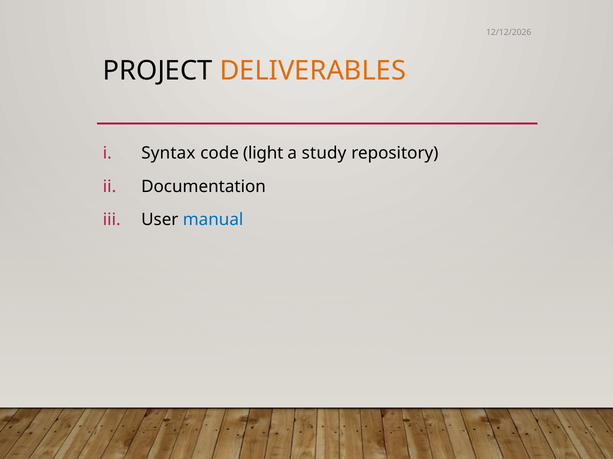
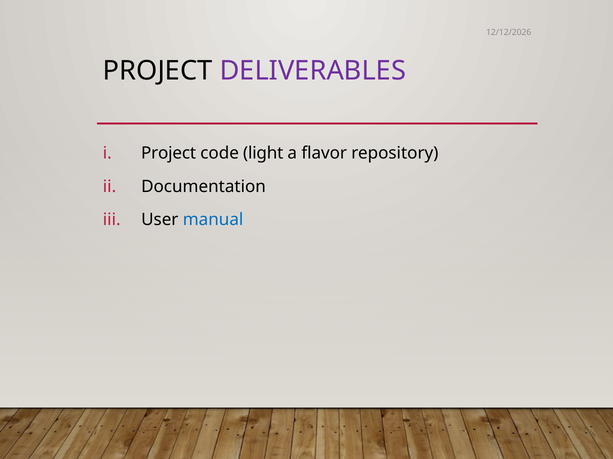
DELIVERABLES colour: orange -> purple (313, 71)
Syntax: Syntax -> Project (169, 154)
study: study -> flavor (324, 154)
